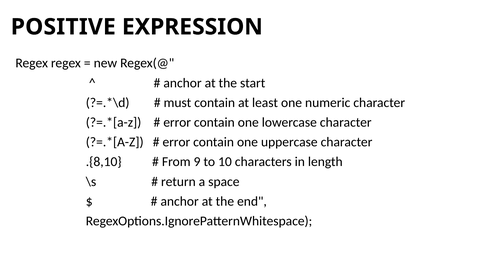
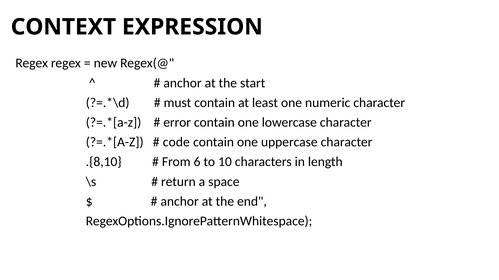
POSITIVE: POSITIVE -> CONTEXT (63, 27)
error: error -> code (176, 142)
9: 9 -> 6 (197, 162)
